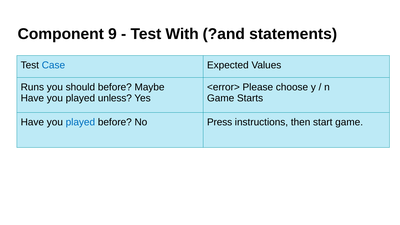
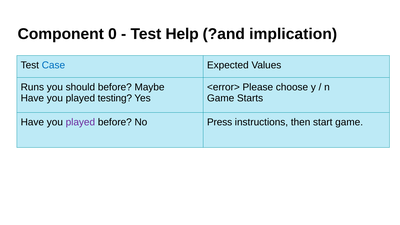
9: 9 -> 0 (112, 34)
With: With -> Help (182, 34)
statements: statements -> implication (293, 34)
unless: unless -> testing (115, 98)
played colour: blue -> purple (80, 122)
